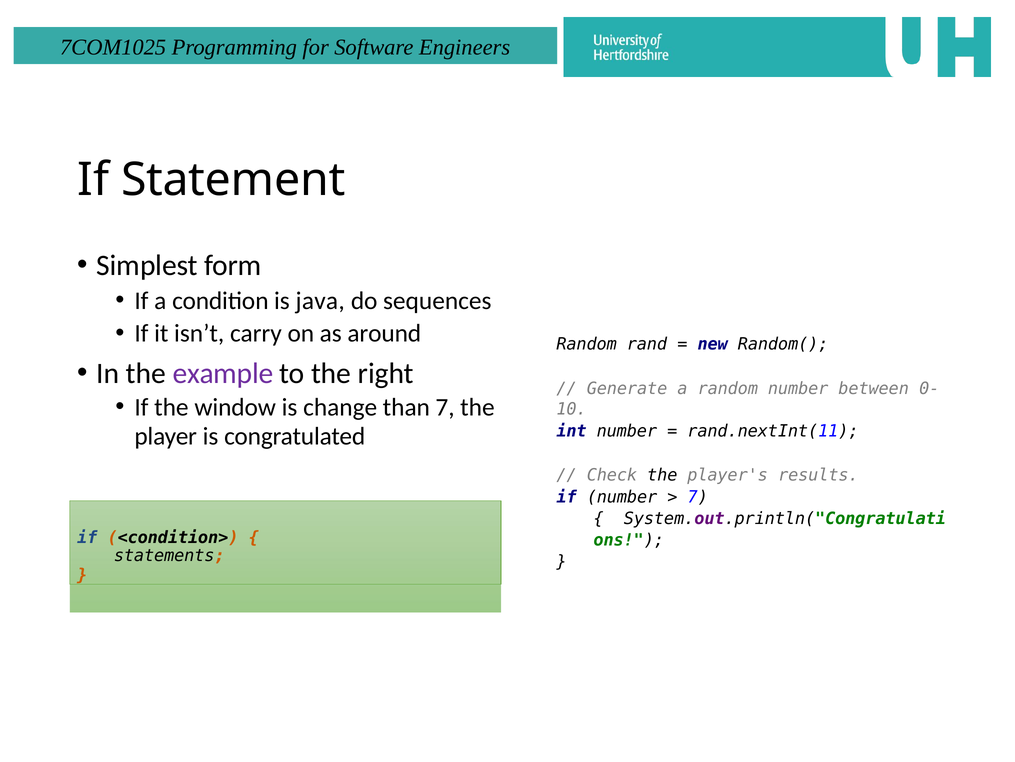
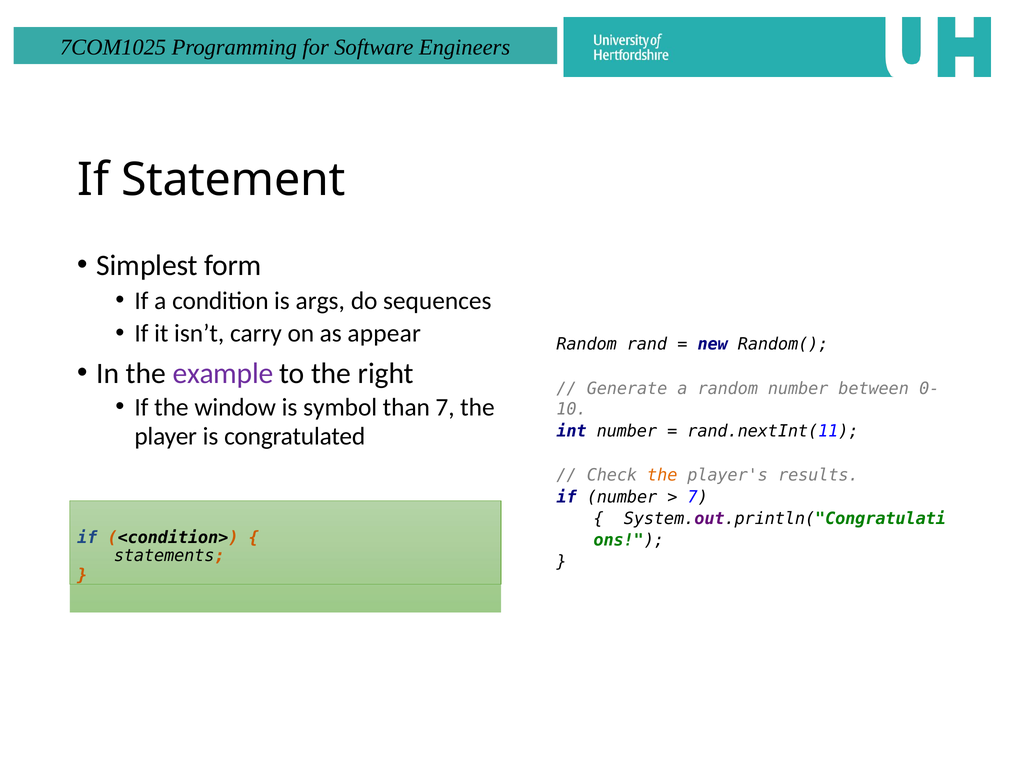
java: java -> args (320, 301)
around: around -> appear (384, 333)
change: change -> symbol (340, 407)
the colour: black -> orange (662, 475)
